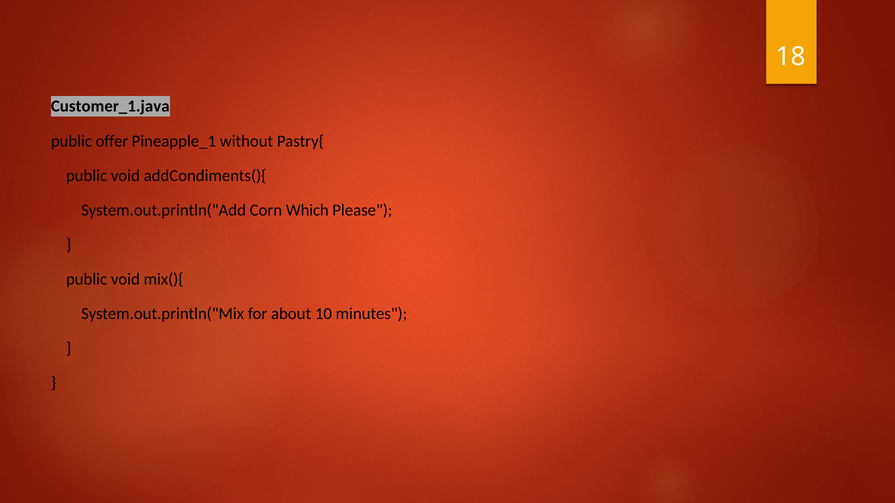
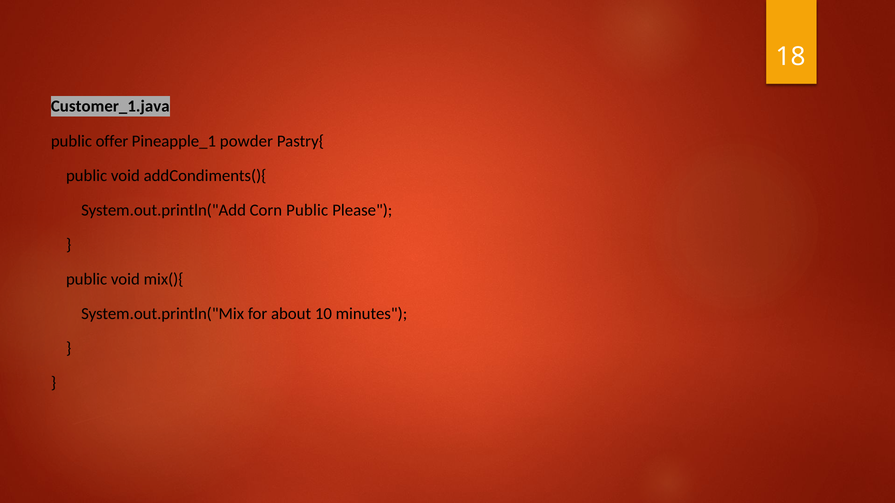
without: without -> powder (246, 141)
Corn Which: Which -> Public (307, 210)
